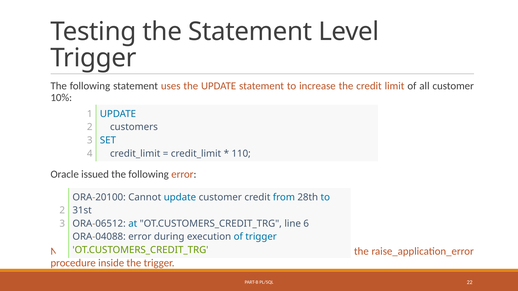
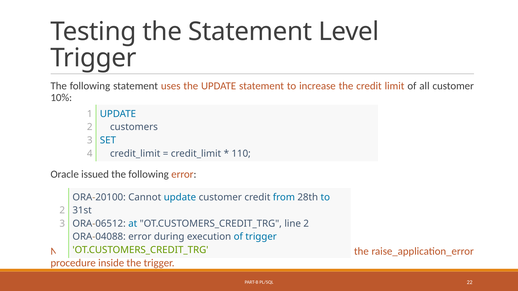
line 6: 6 -> 2 (306, 224)
